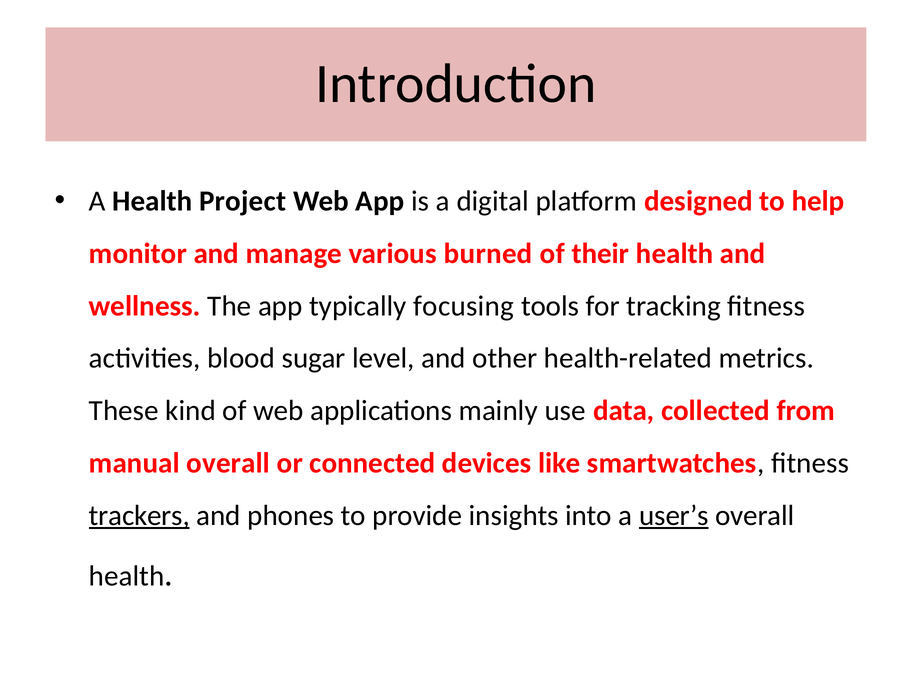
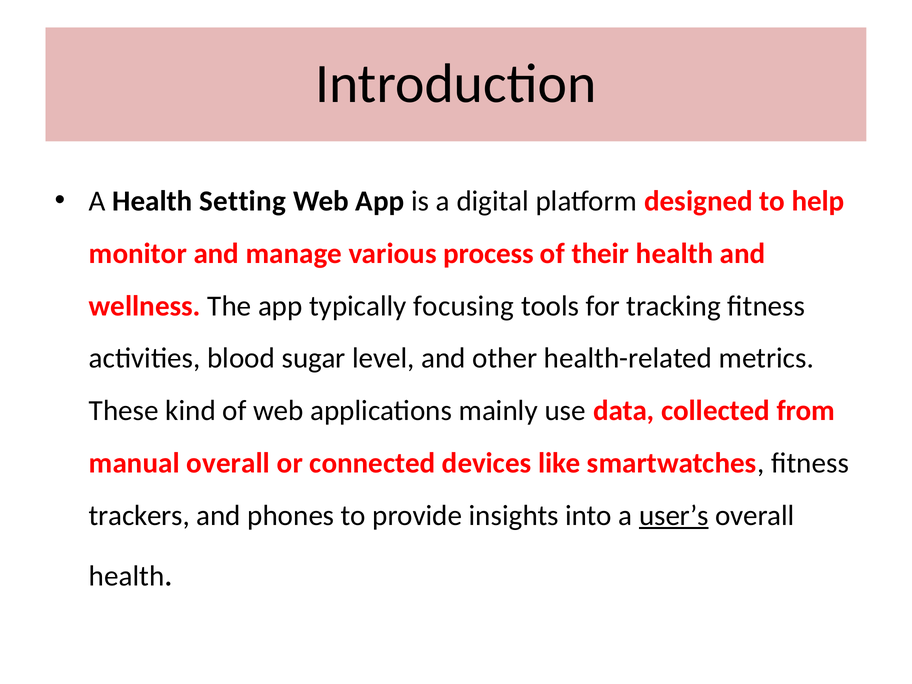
Project: Project -> Setting (243, 201)
burned: burned -> process (488, 254)
trackers underline: present -> none (139, 515)
